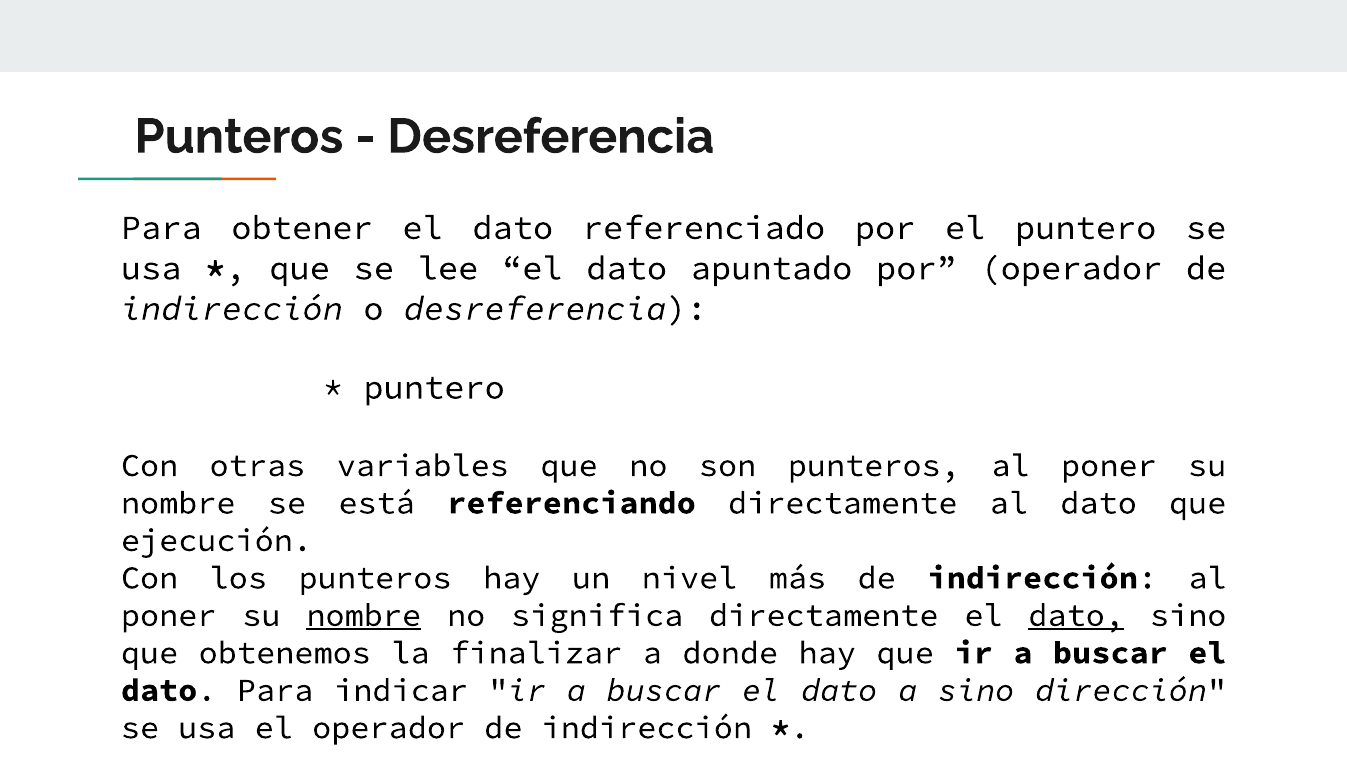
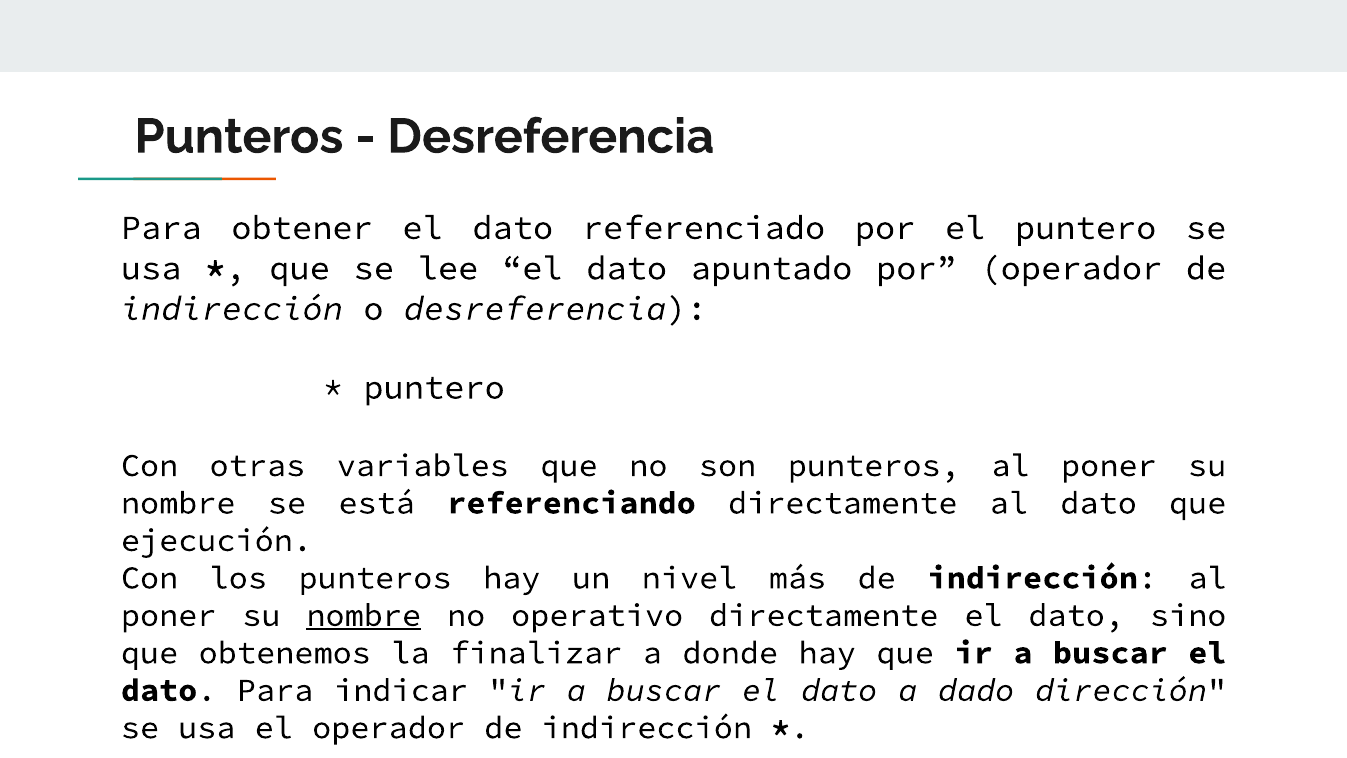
significa: significa -> operativo (597, 615)
dato underline: present -> none (1076, 615)
a sino: sino -> dado (976, 690)
